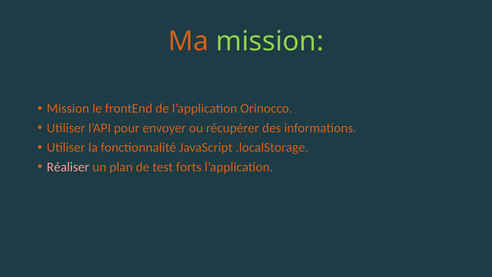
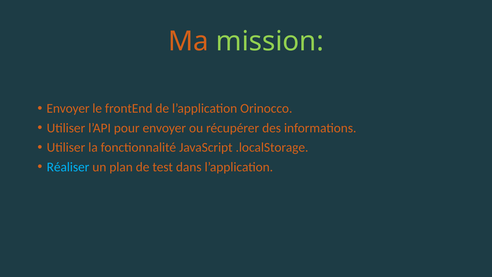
Mission: Mission -> Envoyer (68, 108)
Réaliser colour: pink -> light blue (68, 167)
forts: forts -> dans (189, 167)
